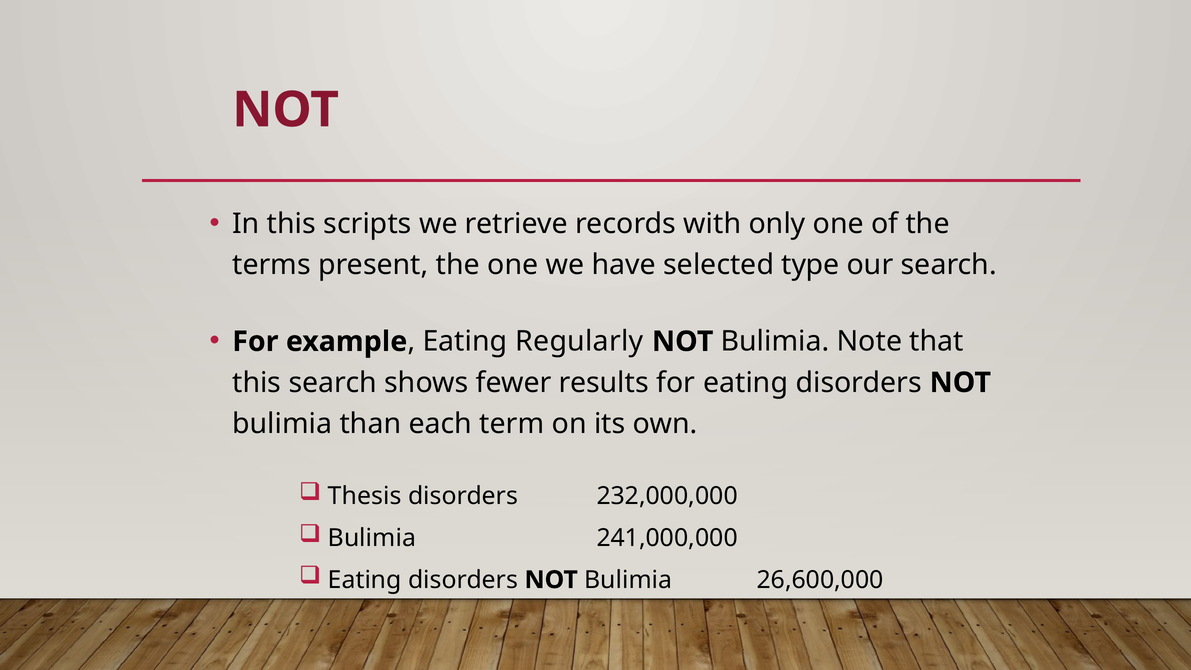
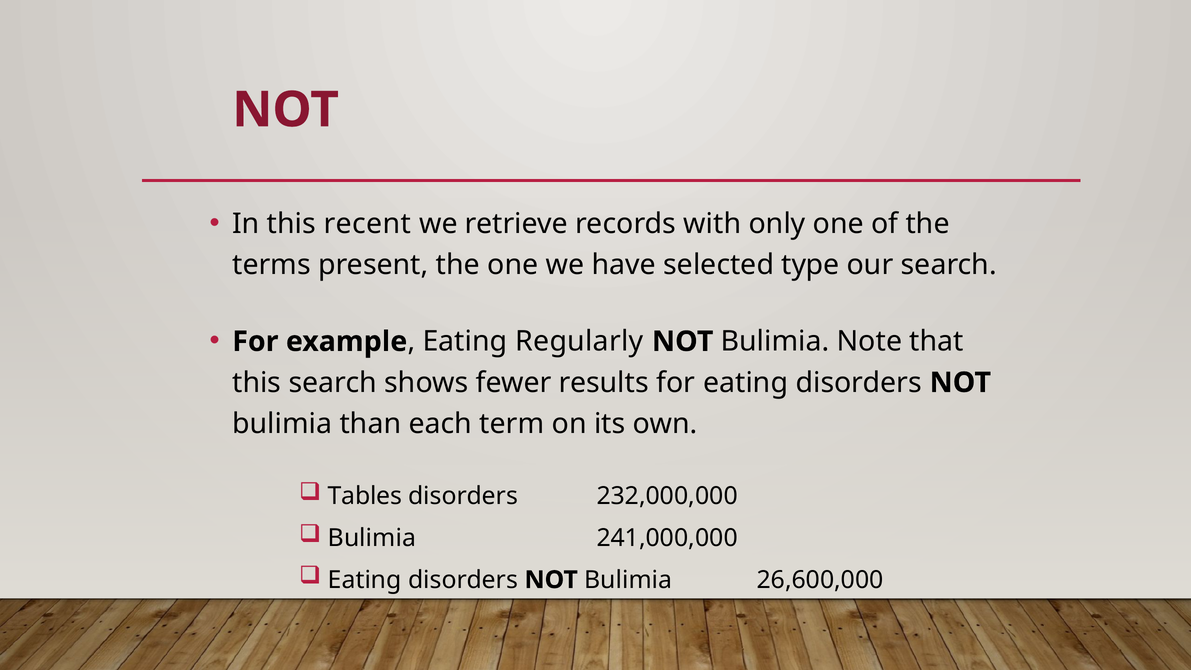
scripts: scripts -> recent (367, 224)
Thesis: Thesis -> Tables (365, 496)
